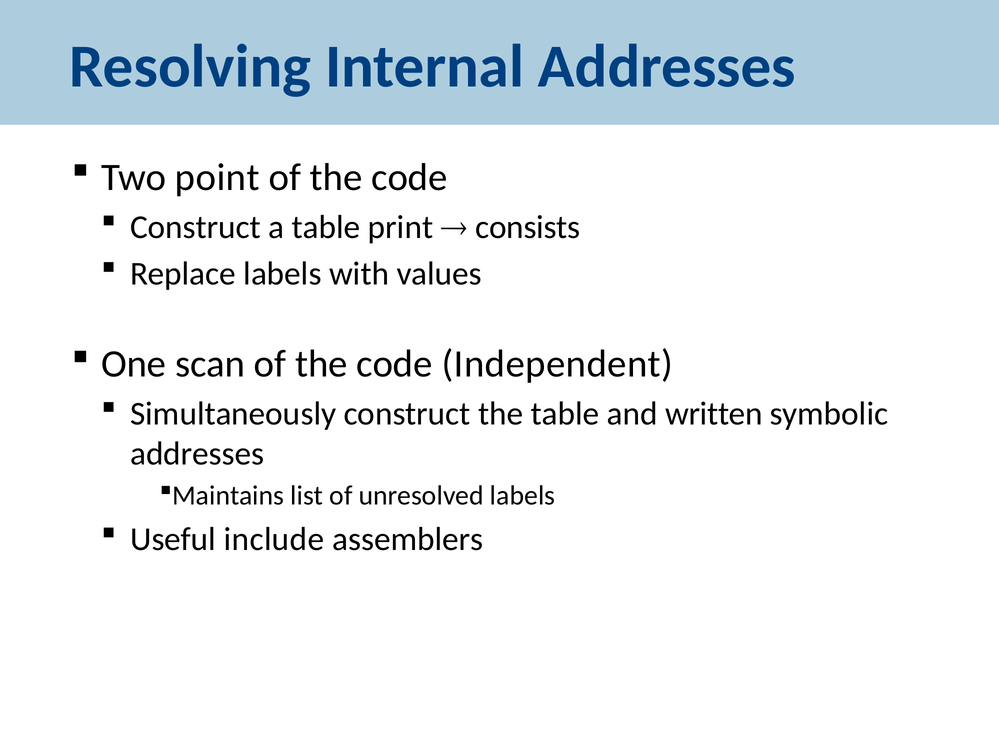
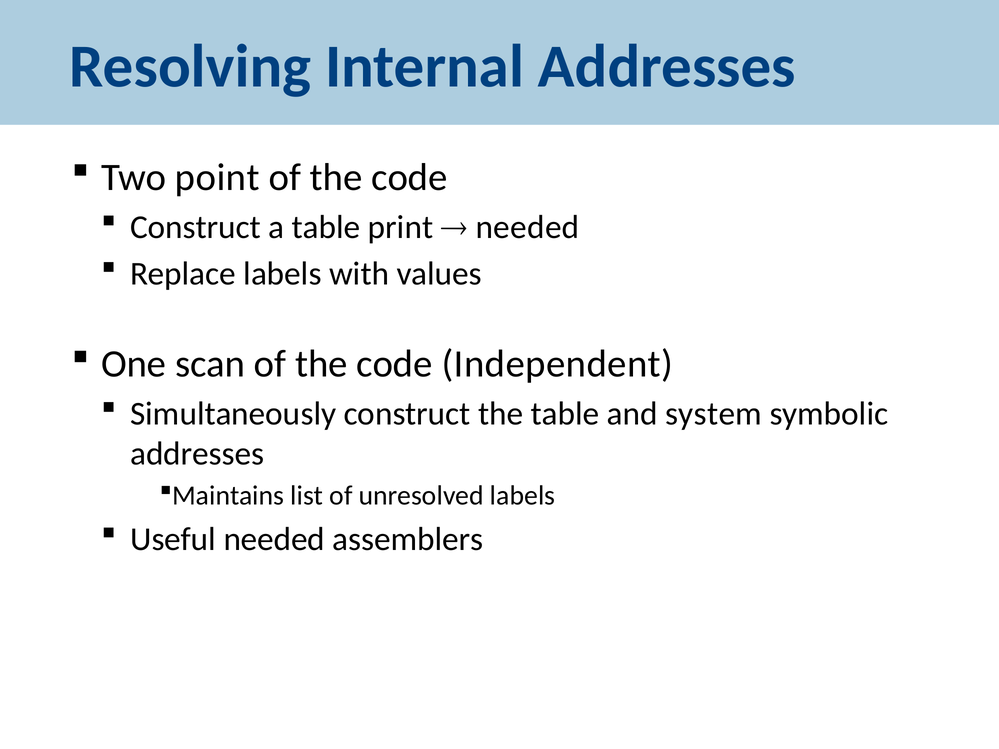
consists: consists -> needed (527, 227)
written: written -> system (714, 414)
Useful include: include -> needed (274, 539)
